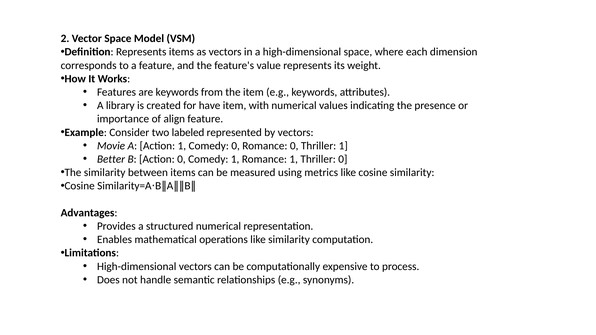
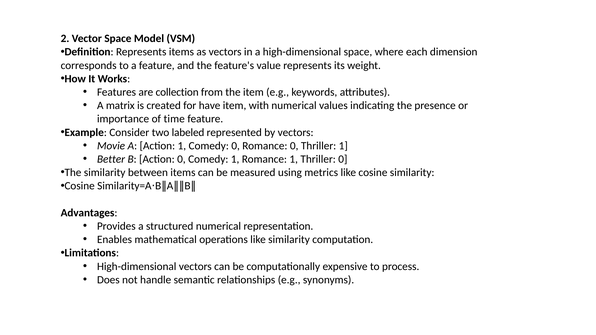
are keywords: keywords -> collection (177, 92)
library: library -> matrix (120, 106)
align: align -> time (174, 119)
